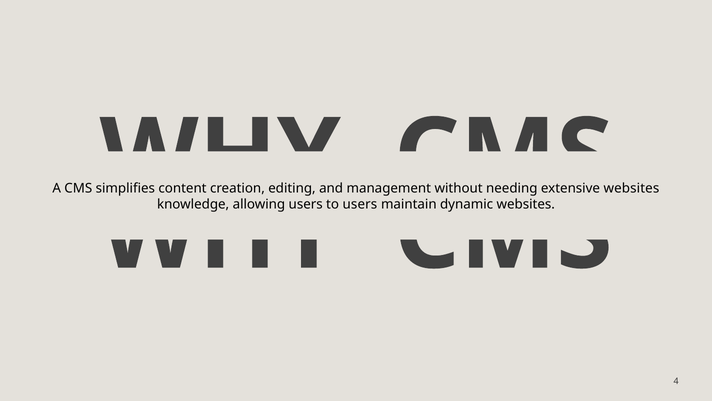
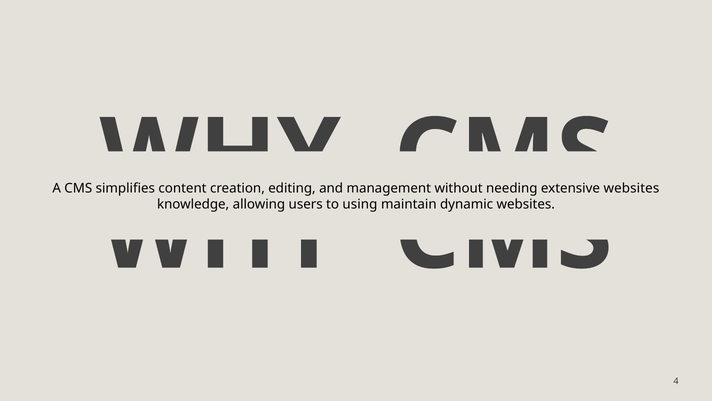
users: users -> using (360, 204)
